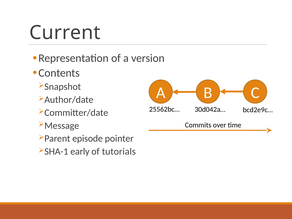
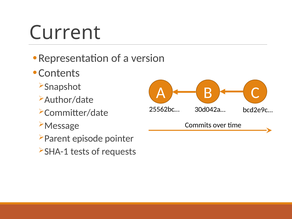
early: early -> tests (80, 151)
tutorials: tutorials -> requests (119, 151)
